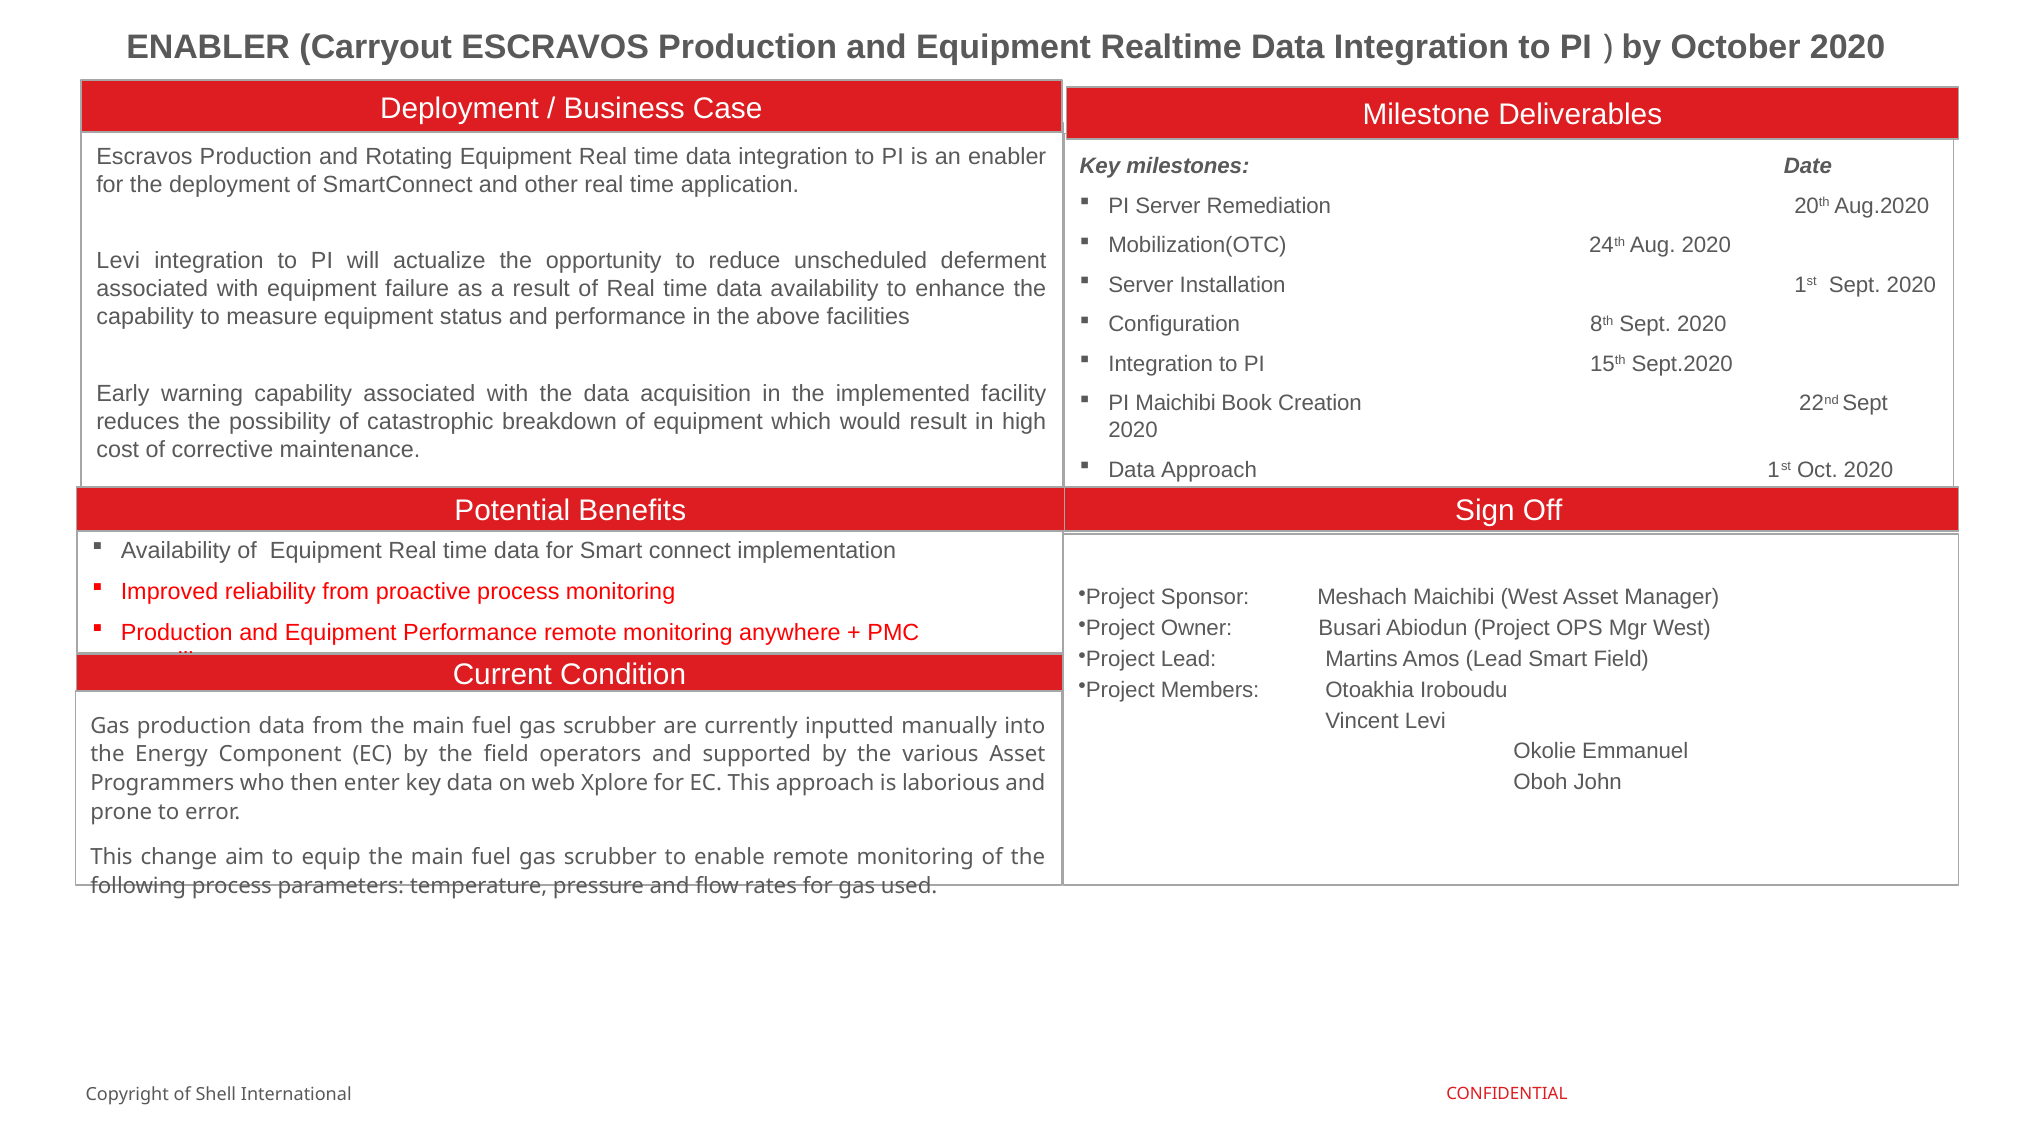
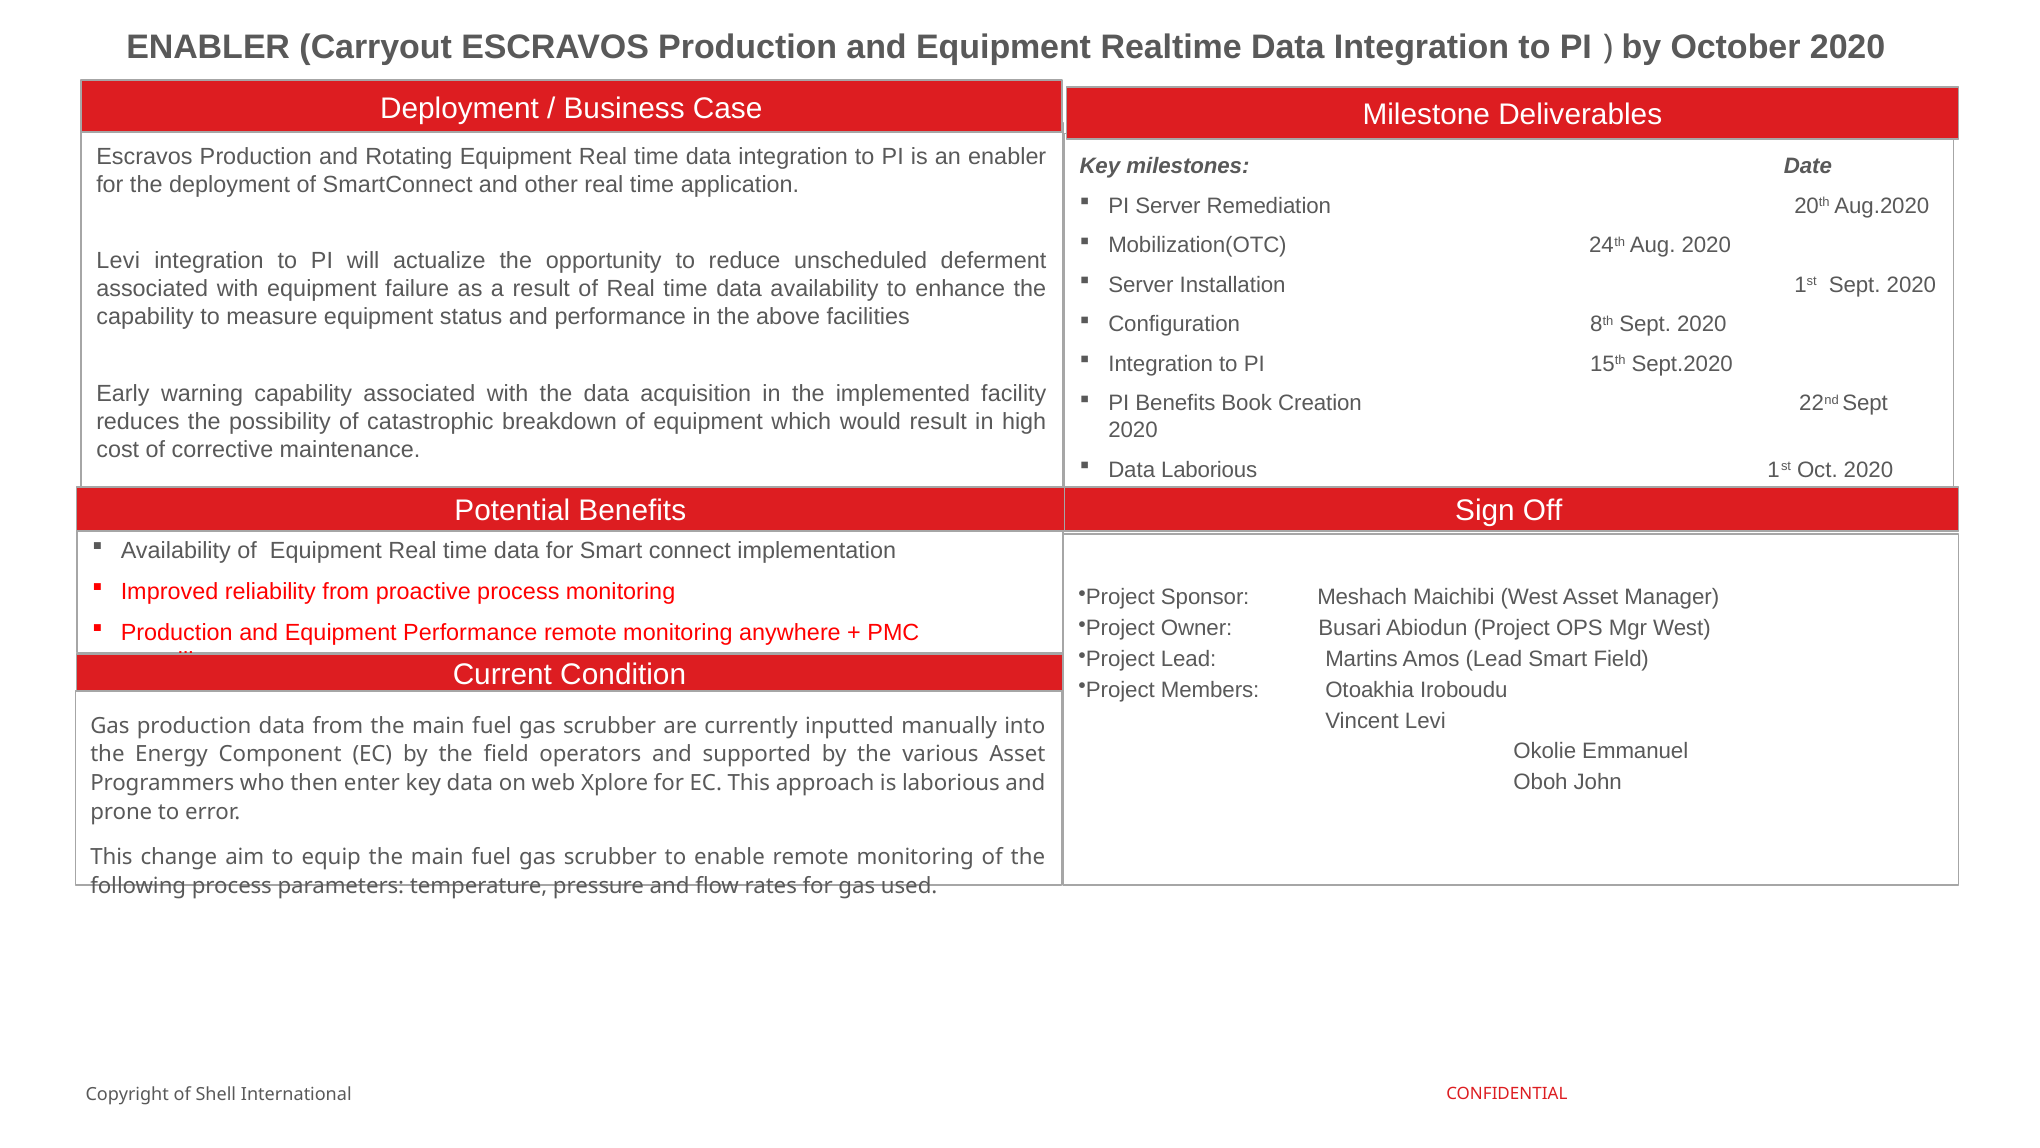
PI Maichibi: Maichibi -> Benefits (1175, 403)
Data Approach: Approach -> Laborious (1209, 470)
